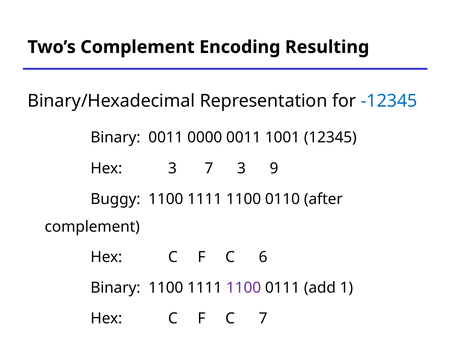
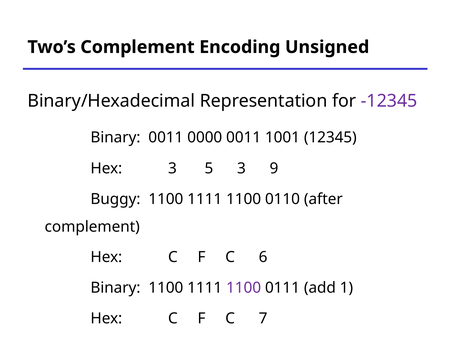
Resulting: Resulting -> Unsigned (327, 47)
-12345 colour: blue -> purple (389, 101)
3 7: 7 -> 5 (209, 168)
